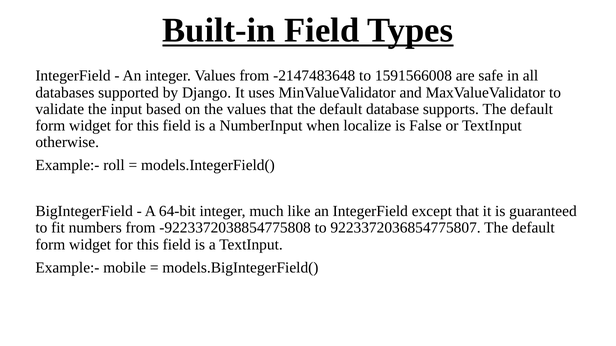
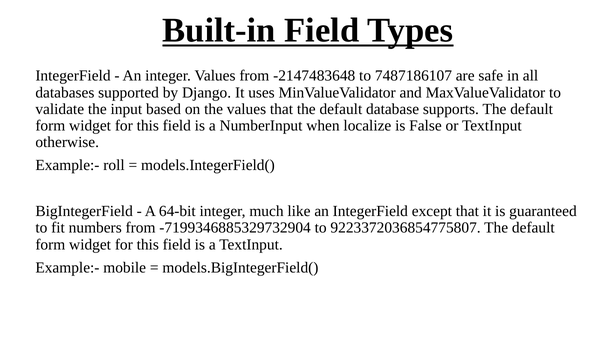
1591566008: 1591566008 -> 7487186107 (413, 76)
-9223372038854775808: -9223372038854775808 -> -7199346885329732904 (235, 228)
